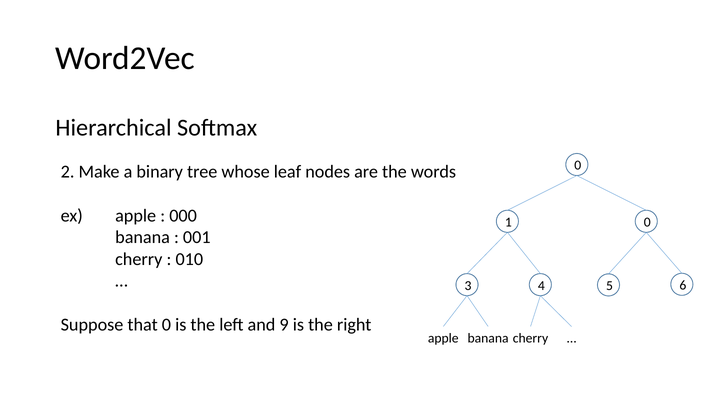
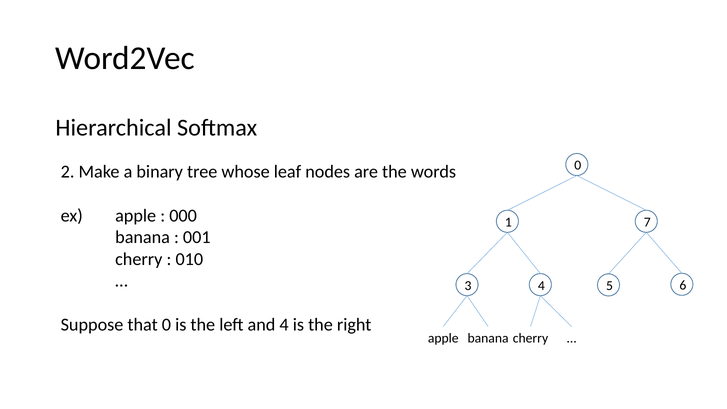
1 0: 0 -> 7 (647, 222)
and 9: 9 -> 4 (284, 325)
